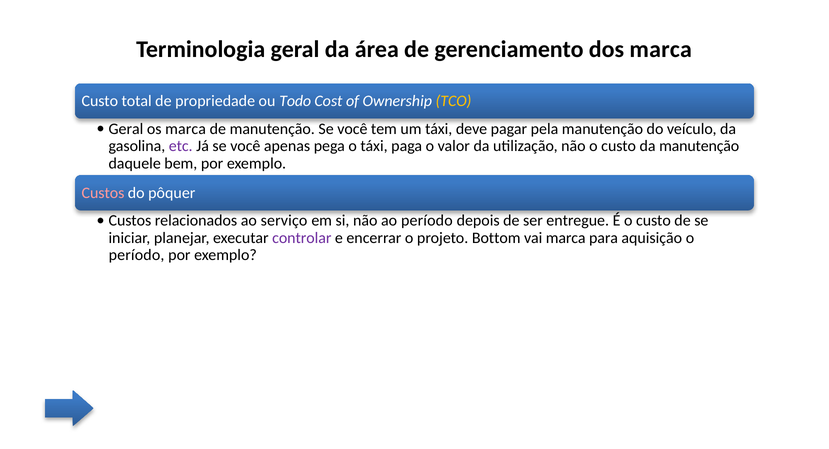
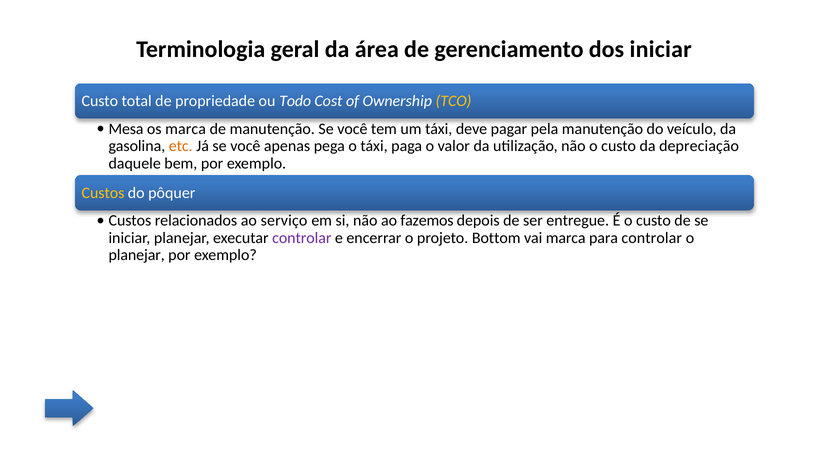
dos marca: marca -> iniciar (661, 49)
Geral: Geral -> Mesa (126, 129)
etc colour: purple -> orange (181, 146)
da manutenção: manutenção -> depreciação (699, 146)
Custos colour: pink -> yellow (103, 193)
ao período: período -> fazemos (427, 221)
para aquisição: aquisição -> controlar (652, 238)
período: período -> planejar (137, 255)
